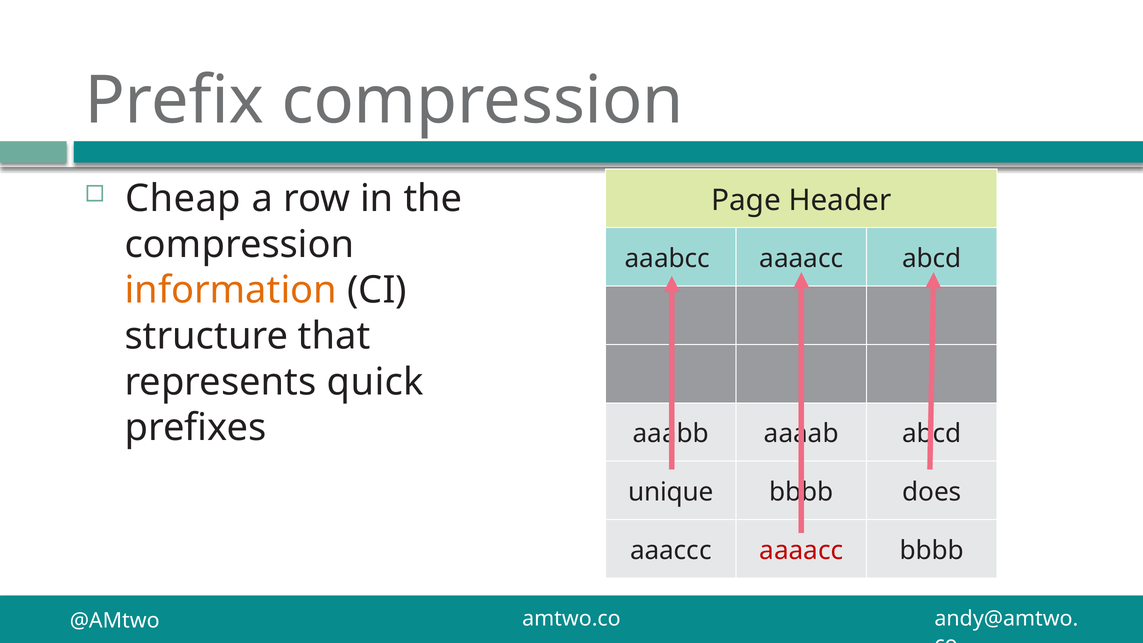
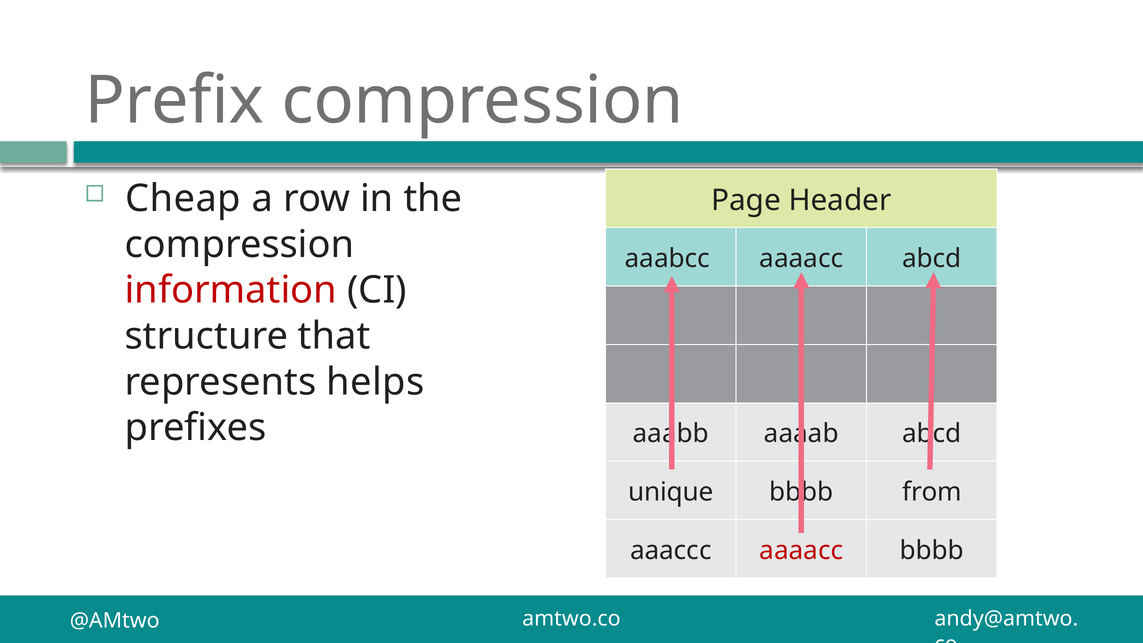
information colour: orange -> red (231, 290)
quick: quick -> helps (375, 382)
does: does -> from (932, 492)
